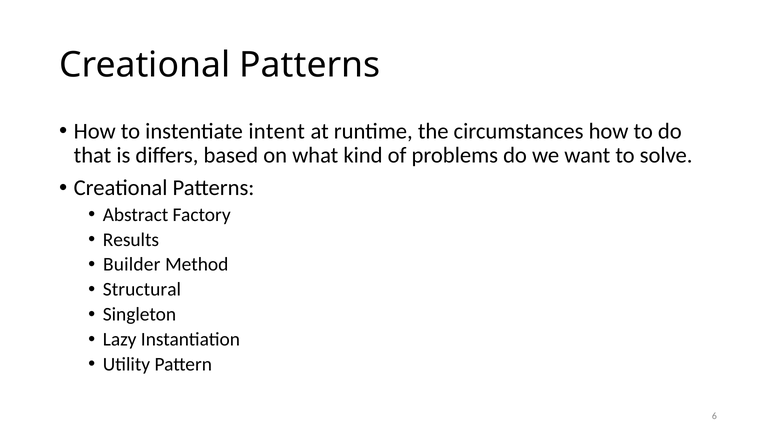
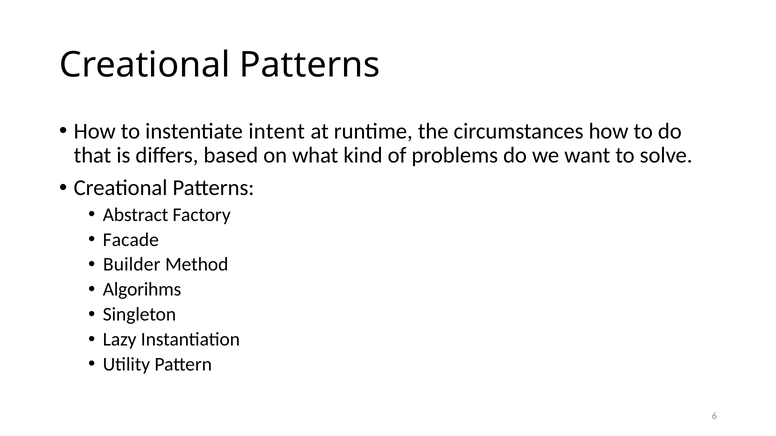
Results: Results -> Facade (131, 240)
Structural: Structural -> Algorihms (142, 290)
